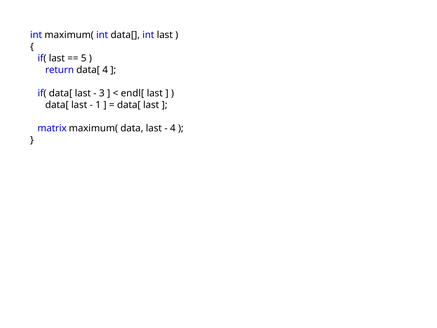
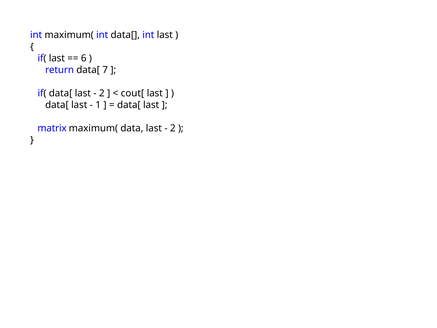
5: 5 -> 6 (84, 58)
data[ 4: 4 -> 7 (105, 70)
3: 3 -> 2 (102, 93)
endl[: endl[ -> cout[ (132, 93)
4: 4 -> 2 (173, 128)
